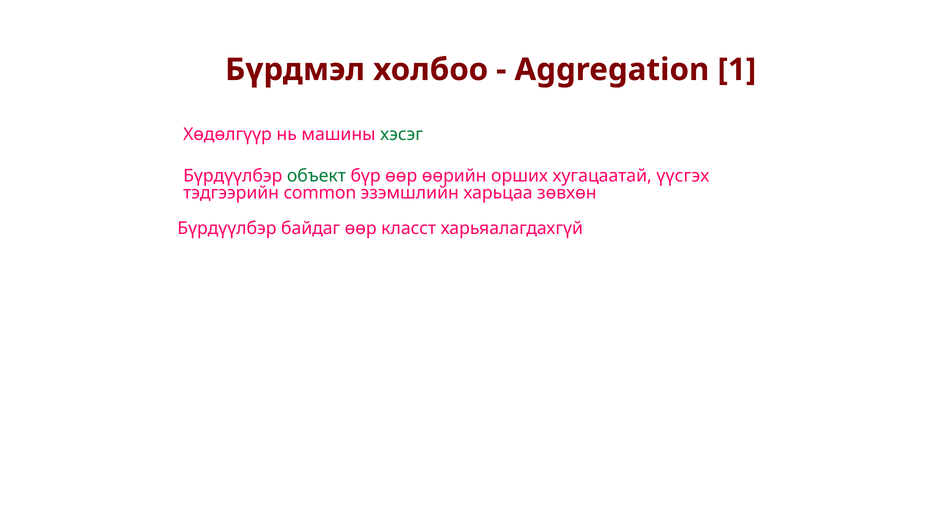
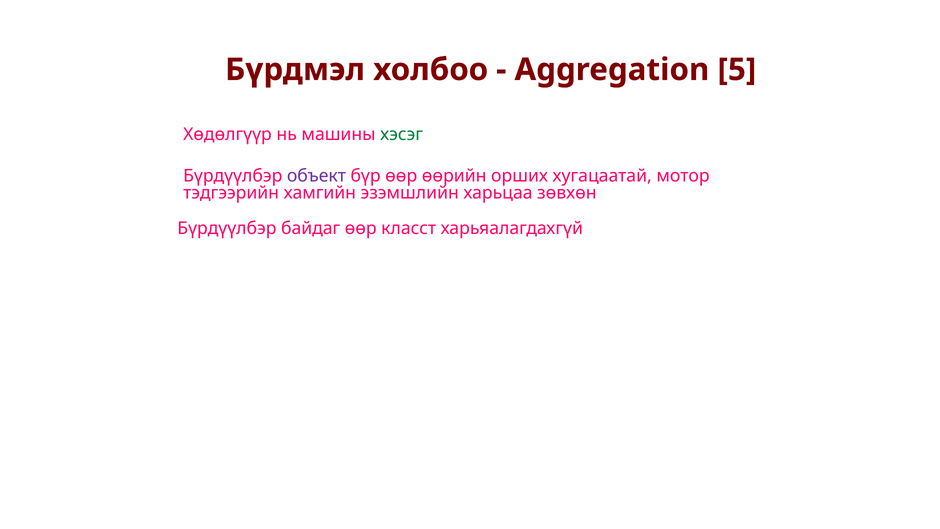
1: 1 -> 5 (737, 70)
объект colour: green -> purple (316, 176)
үүсгэх: үүсгэх -> мотор (683, 176)
common: common -> хамгийн (320, 193)
